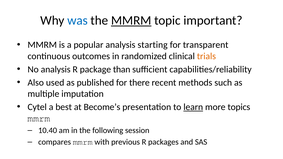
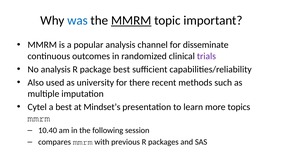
starting: starting -> channel (153, 45)
transparent: transparent -> disseminate (206, 45)
trials colour: orange -> purple (206, 56)
package than: than -> best (122, 69)
published: published -> university (95, 83)
Become’s: Become’s -> Mindset’s (102, 107)
learn underline: present -> none (193, 107)
